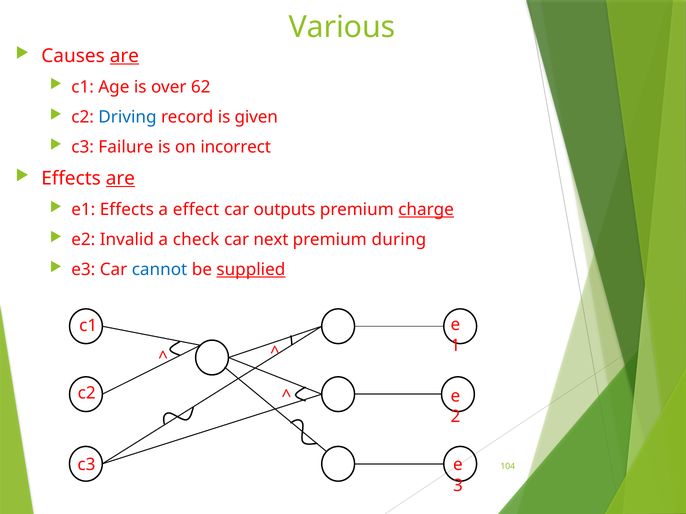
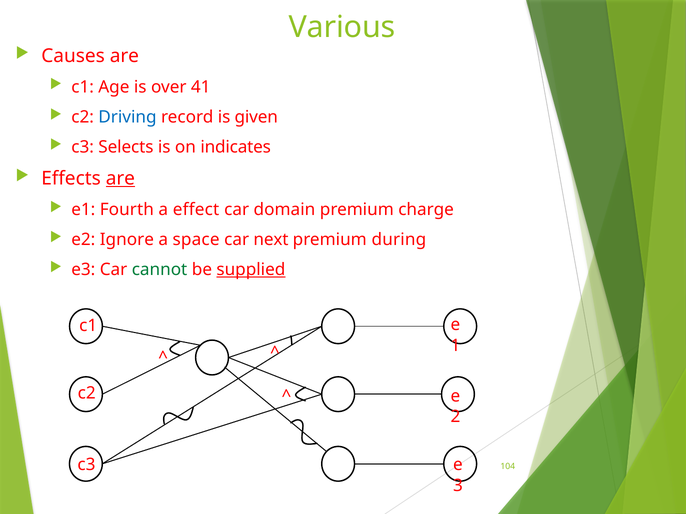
are underline: present -> none (124, 56)
62: 62 -> 41 (201, 87)
Failure: Failure -> Selects (126, 147)
incorrect: incorrect -> indicates (236, 147)
e1 Effects: Effects -> Fourth (127, 210)
outputs: outputs -> domain (284, 210)
charge underline: present -> none (426, 210)
Invalid: Invalid -> Ignore (127, 240)
check: check -> space (196, 240)
cannot colour: blue -> green (160, 270)
